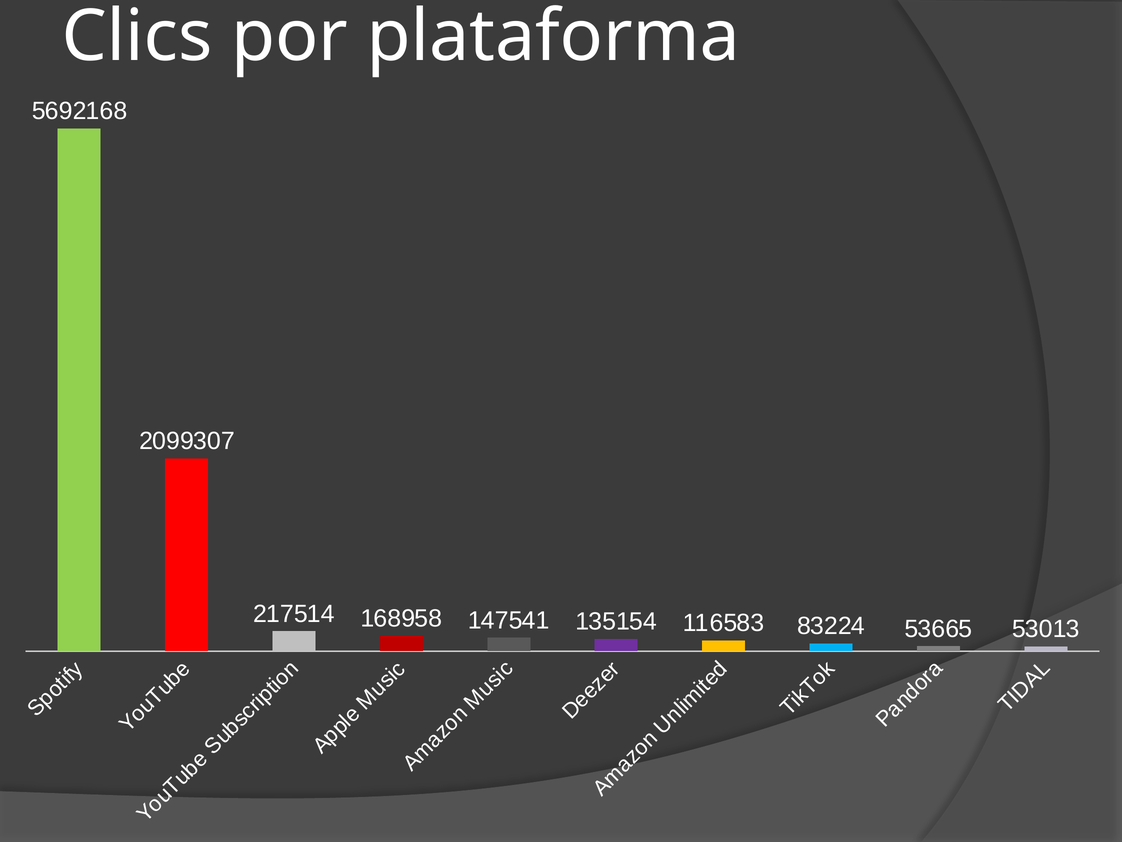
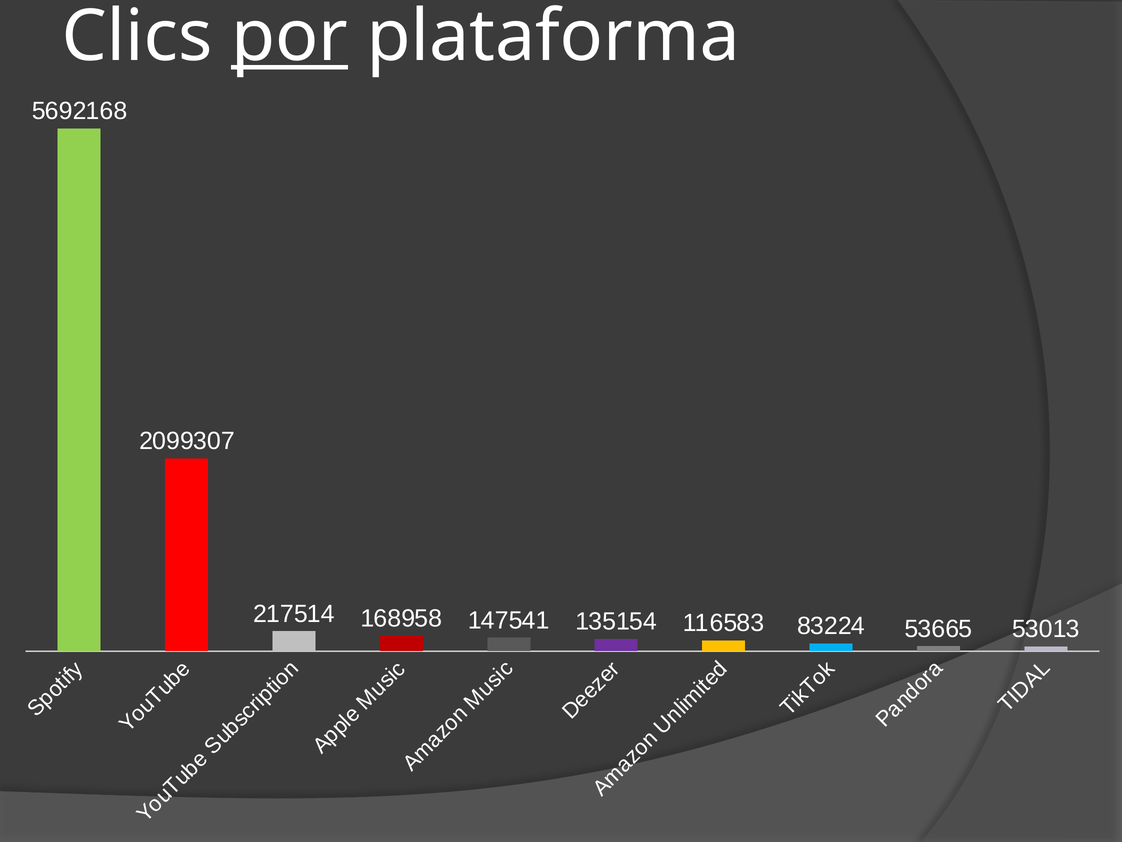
por underline: none -> present (290, 36)
